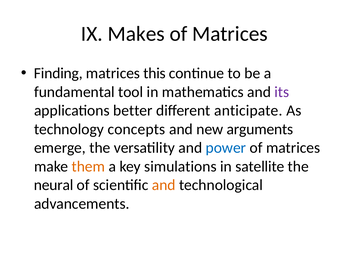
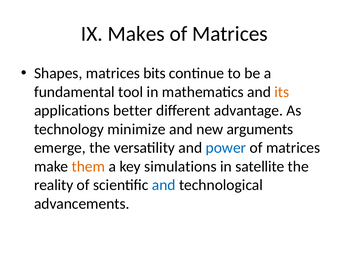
Finding: Finding -> Shapes (58, 73)
this: this -> bits (155, 73)
its colour: purple -> orange (282, 92)
anticipate: anticipate -> advantage (248, 110)
concepts: concepts -> minimize (136, 129)
neural: neural -> reality (54, 185)
and colour: orange -> blue (164, 185)
